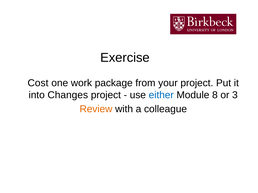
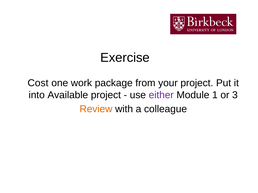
Changes: Changes -> Available (68, 95)
either colour: blue -> purple (161, 95)
8: 8 -> 1 (215, 95)
